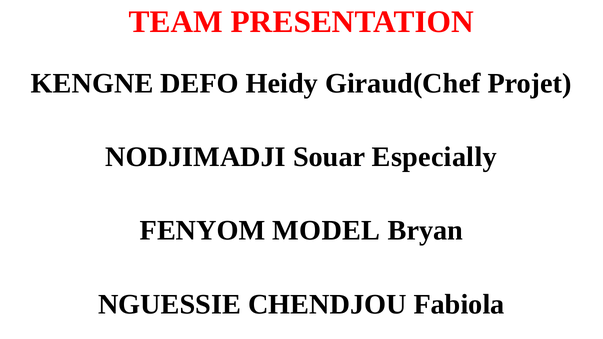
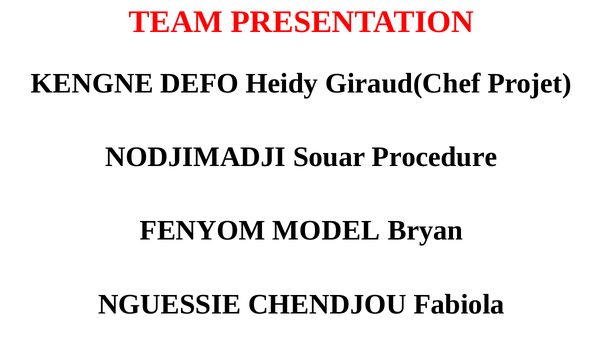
Especially: Especially -> Procedure (434, 157)
